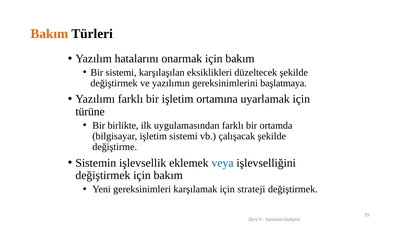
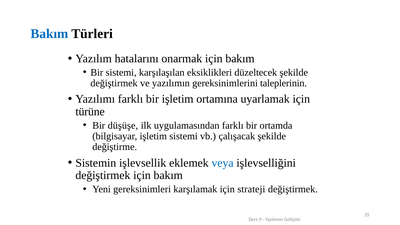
Bakım colour: orange -> blue (49, 34)
başlatmaya: başlatmaya -> taleplerinin (284, 83)
birlikte: birlikte -> düşüşe (123, 125)
